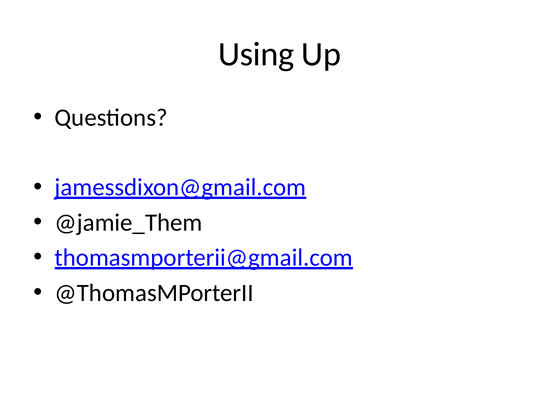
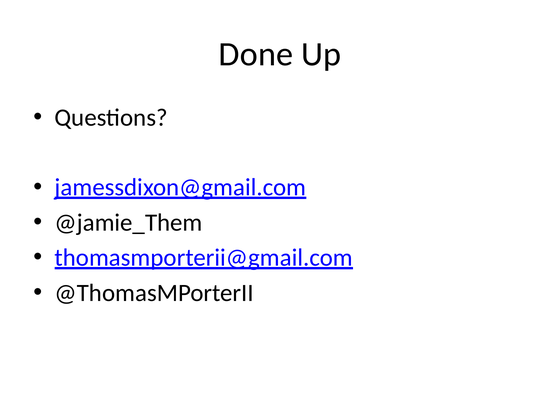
Using: Using -> Done (256, 54)
